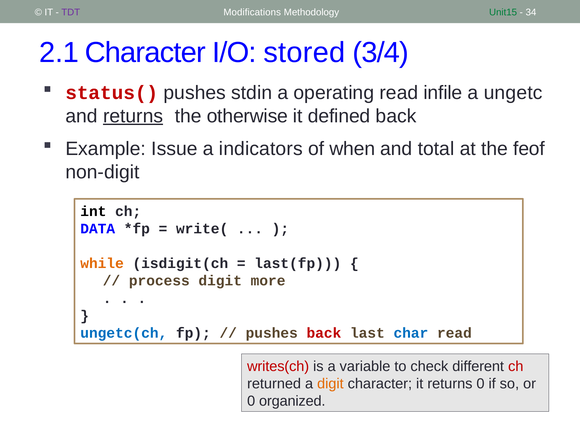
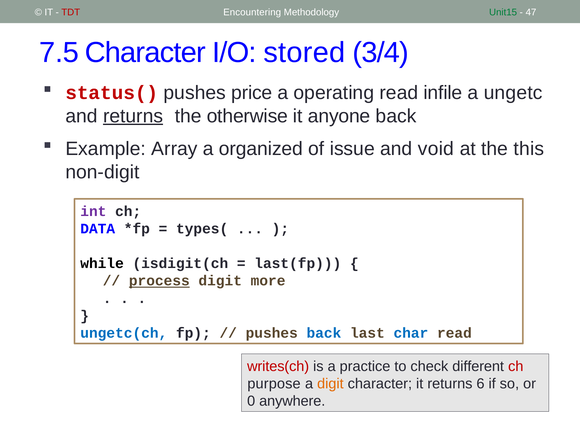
TDT colour: purple -> red (71, 12)
Modifications: Modifications -> Encountering (252, 12)
34: 34 -> 47 (531, 12)
2.1: 2.1 -> 7.5 (59, 53)
stdin: stdin -> price (252, 93)
defined: defined -> anyone (339, 116)
Issue: Issue -> Array (174, 149)
indicators: indicators -> organized (261, 149)
when: when -> issue (352, 149)
total: total -> void (436, 149)
feof: feof -> this (529, 149)
int colour: black -> purple (93, 211)
write(: write( -> types( (202, 229)
while colour: orange -> black (102, 263)
process underline: none -> present (159, 281)
back colour: red -> blue (324, 333)
variable: variable -> practice (365, 366)
returned: returned -> purpose (274, 384)
returns 0: 0 -> 6 (481, 384)
organized: organized -> anywhere (292, 401)
